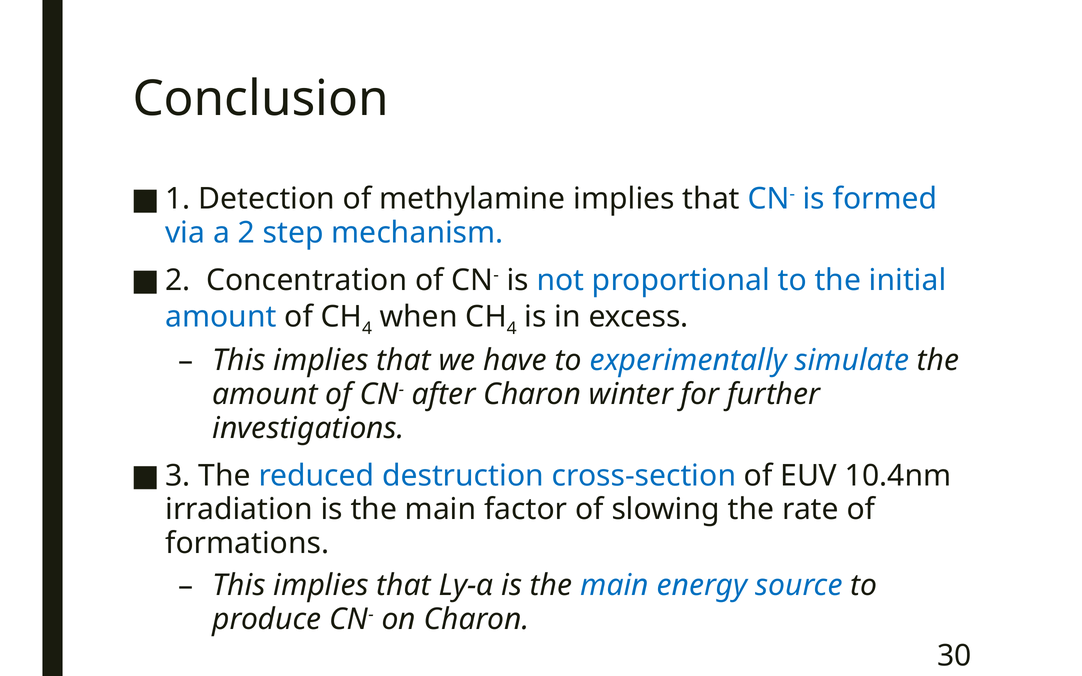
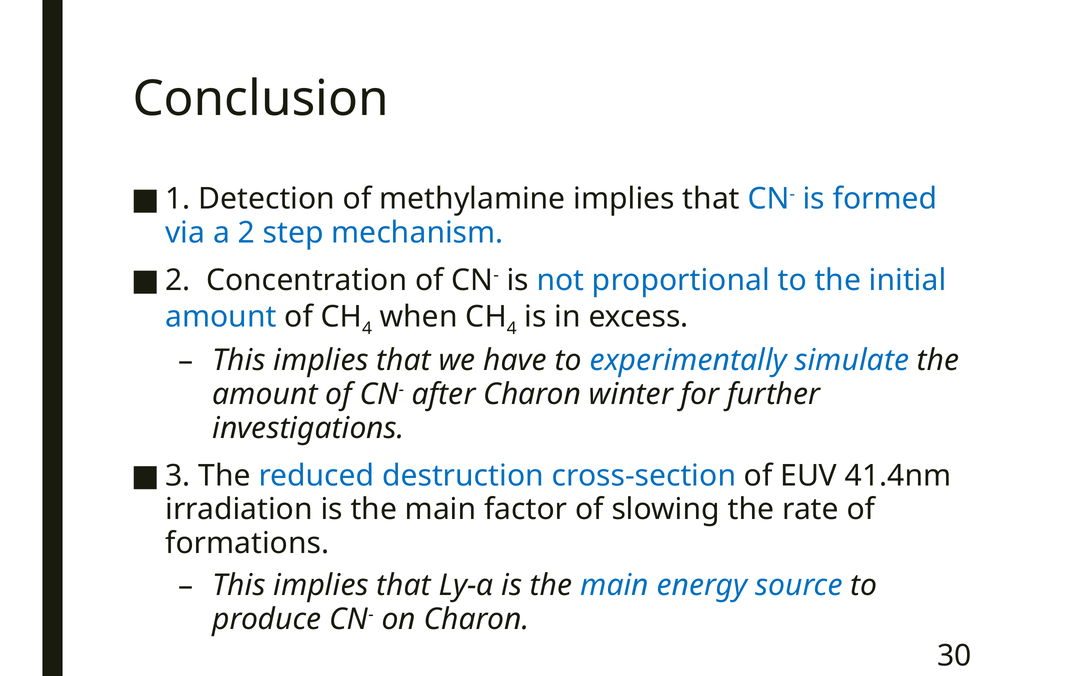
10.4nm: 10.4nm -> 41.4nm (898, 476)
